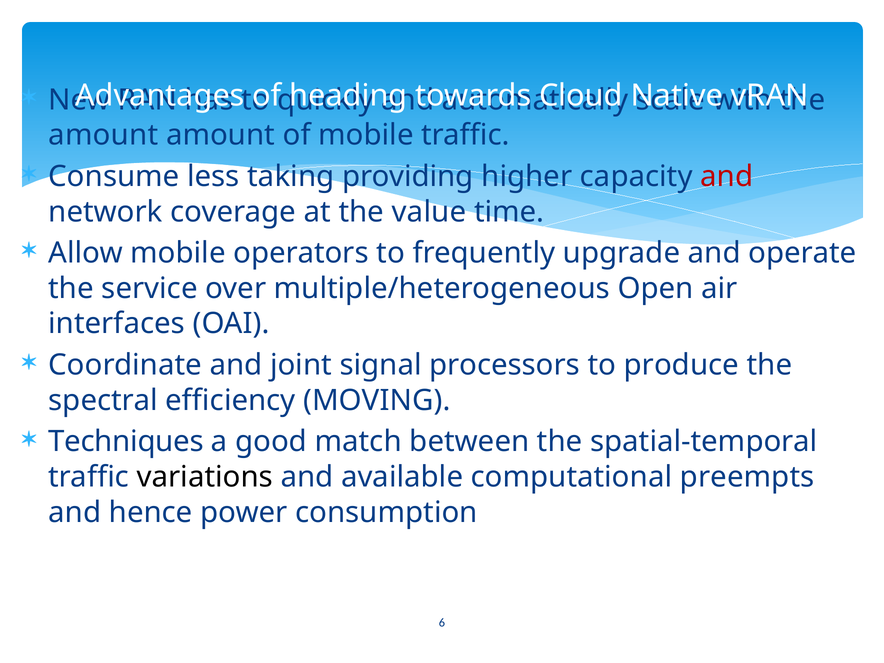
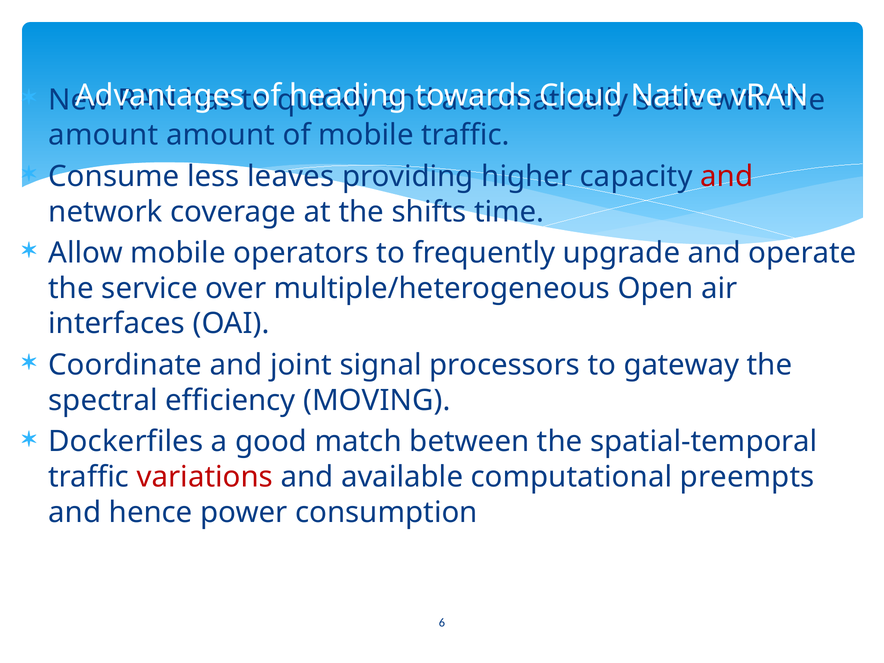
taking: taking -> leaves (291, 176)
value: value -> shifts (429, 212)
produce: produce -> gateway (681, 365)
Techniques: Techniques -> Dockerfiles (126, 442)
variations colour: black -> red (205, 477)
